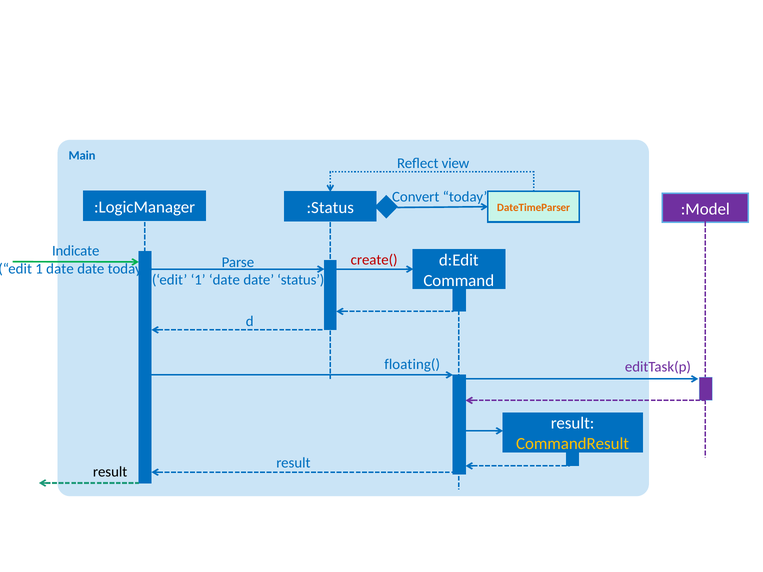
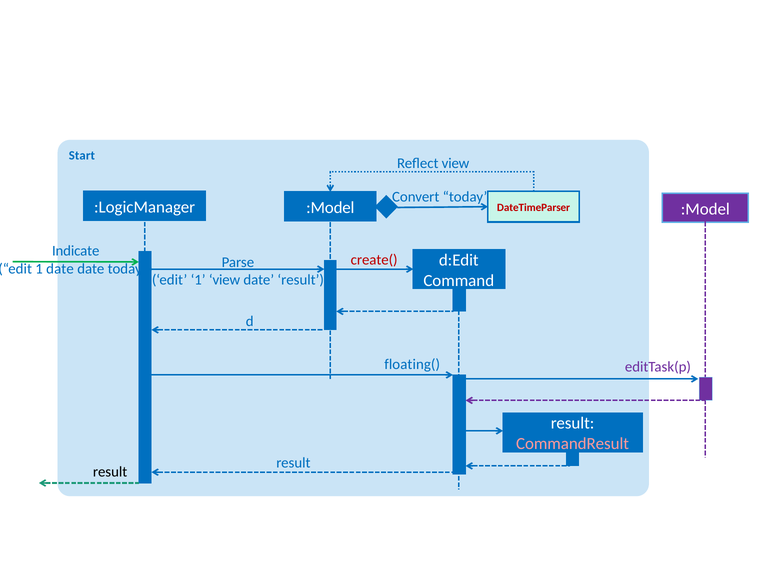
Main: Main -> Start (82, 156)
:LogicManager :Status: :Status -> :Model (330, 208)
DateTimeParser colour: orange -> red (534, 208)
date: date -> view (225, 280)
date status: status -> result (301, 280)
CommandResult colour: yellow -> pink (573, 444)
